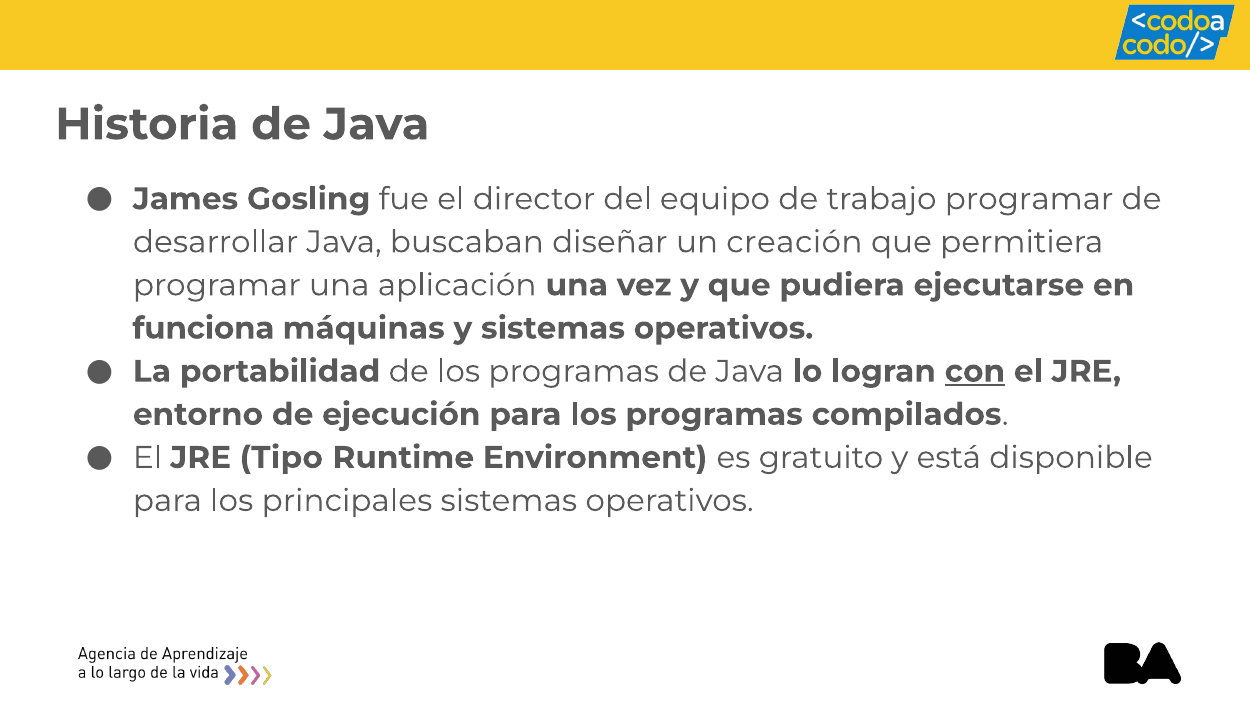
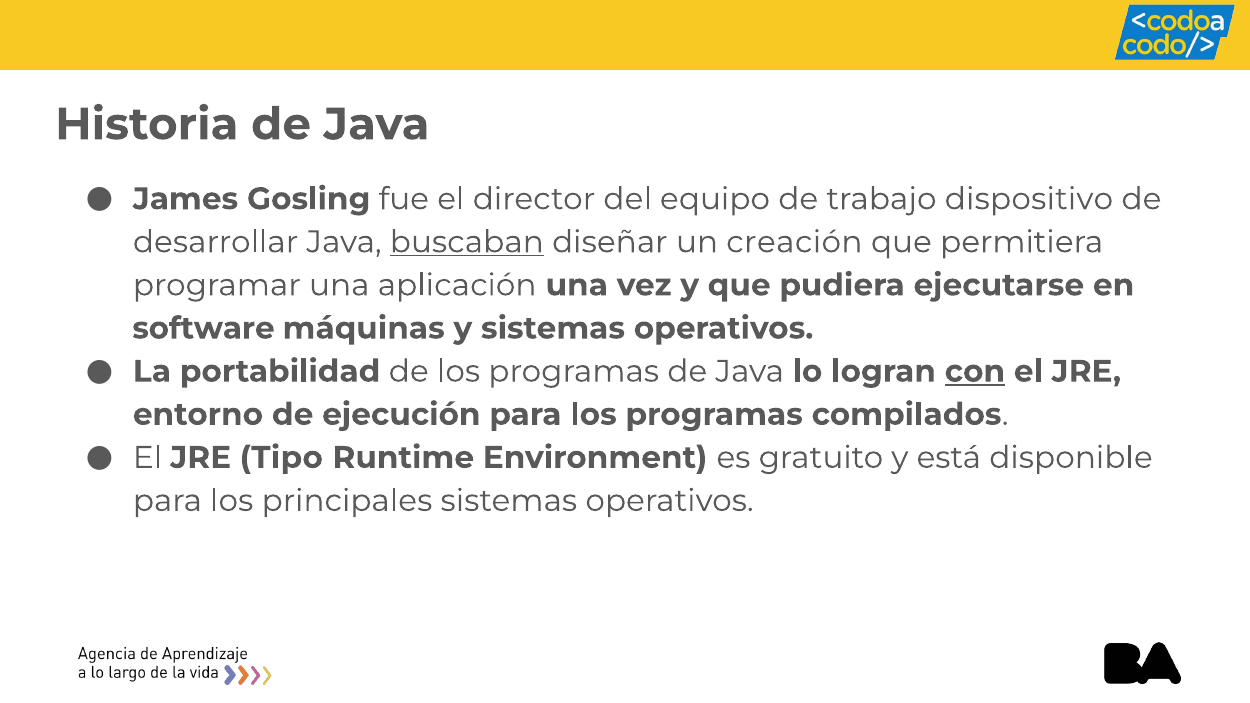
trabajo programar: programar -> dispositivo (1029, 199)
buscaban underline: none -> present (467, 242)
funciona: funciona -> software (203, 328)
